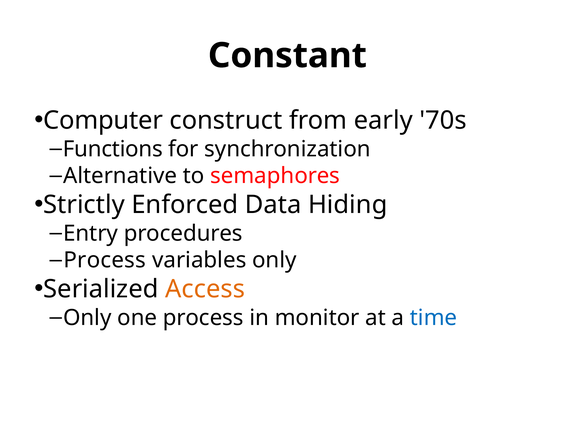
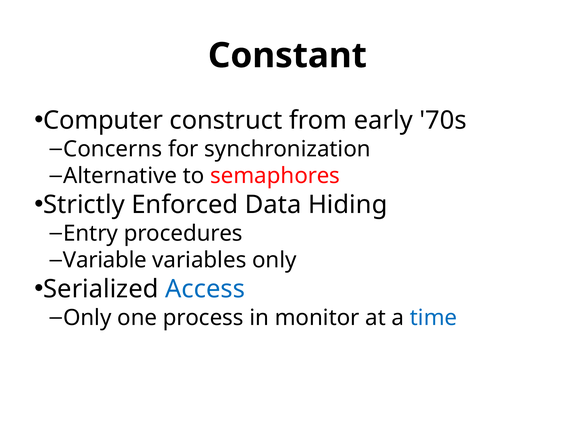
Functions: Functions -> Concerns (113, 149)
Process: Process -> Variable (105, 260)
Access colour: orange -> blue (205, 289)
